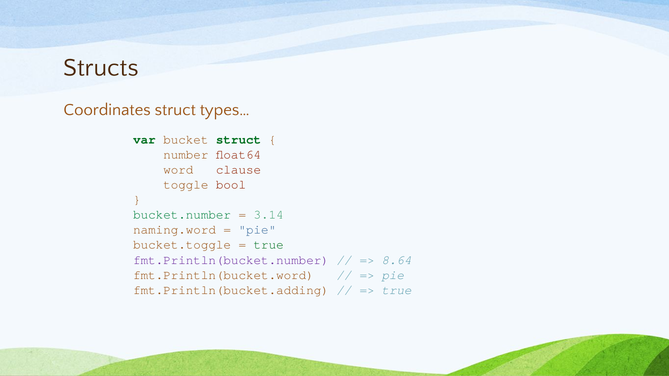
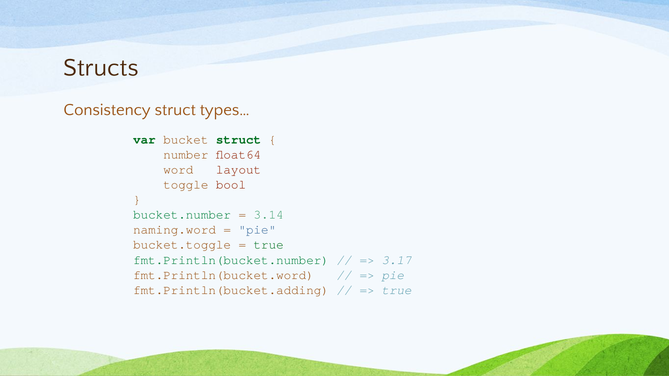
Coordinates: Coordinates -> Consistency (107, 110)
clause: clause -> layout (239, 170)
fmt.Println(bucket.number colour: purple -> green (231, 260)
8.64: 8.64 -> 3.17 (397, 260)
